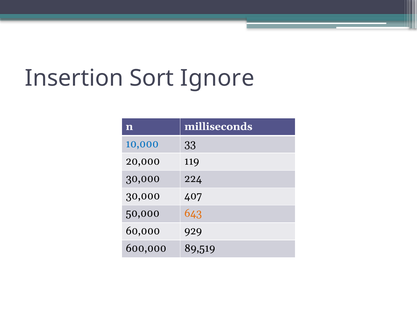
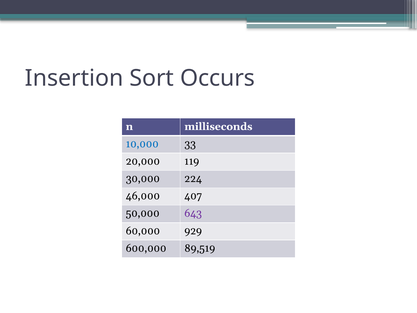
Ignore: Ignore -> Occurs (218, 78)
30,000: 30,000 -> 46,000 (143, 196)
643 colour: orange -> purple (193, 213)
